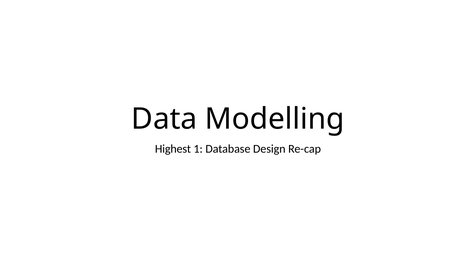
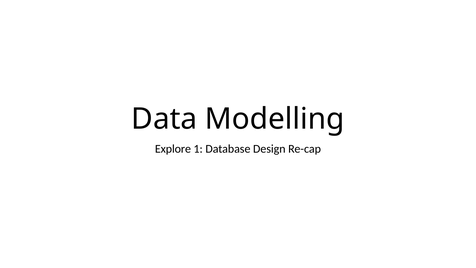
Highest: Highest -> Explore (173, 149)
